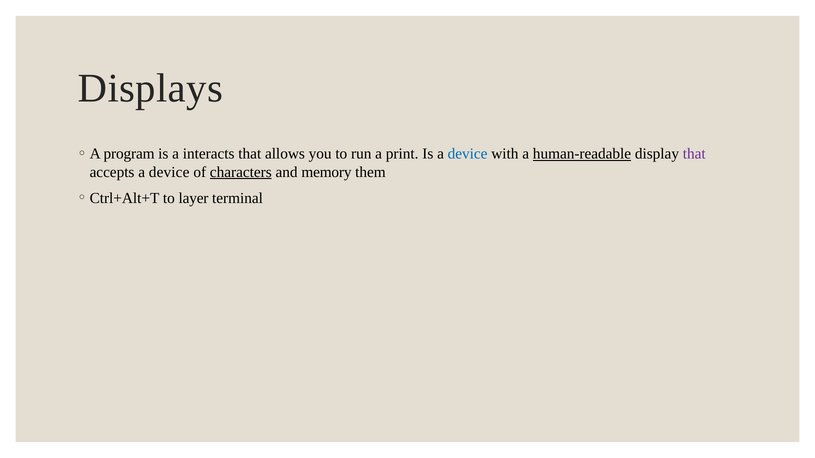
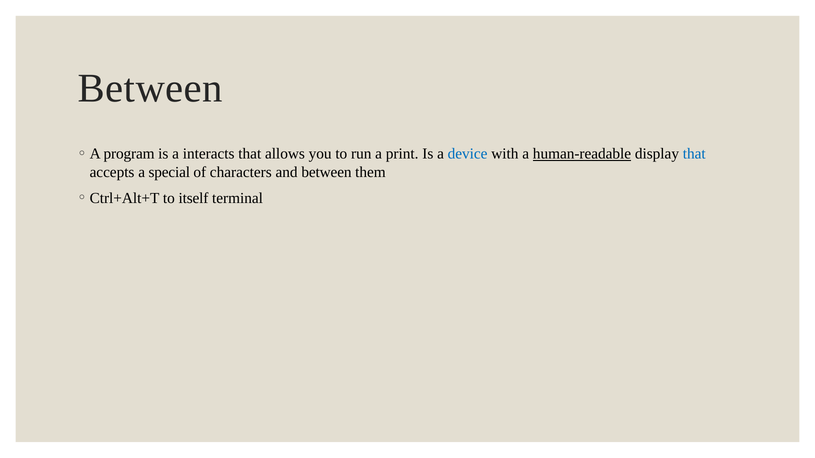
Displays: Displays -> Between (150, 89)
that colour: purple -> blue (694, 154)
accepts a device: device -> special (169, 172)
characters underline: present -> none (241, 172)
and memory: memory -> between (326, 172)
layer: layer -> itself (194, 198)
